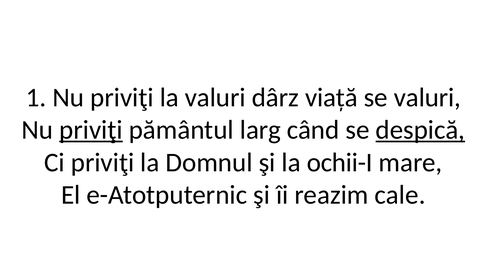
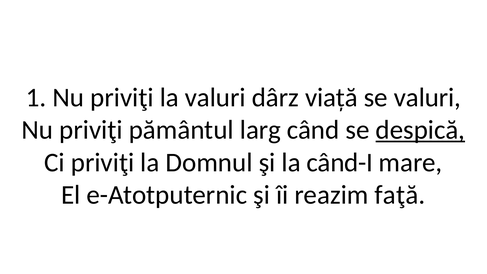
priviţi underline: present -> none (91, 130)
ochii-I: ochii-I -> când-I (340, 162)
cale: cale -> faţă (400, 195)
